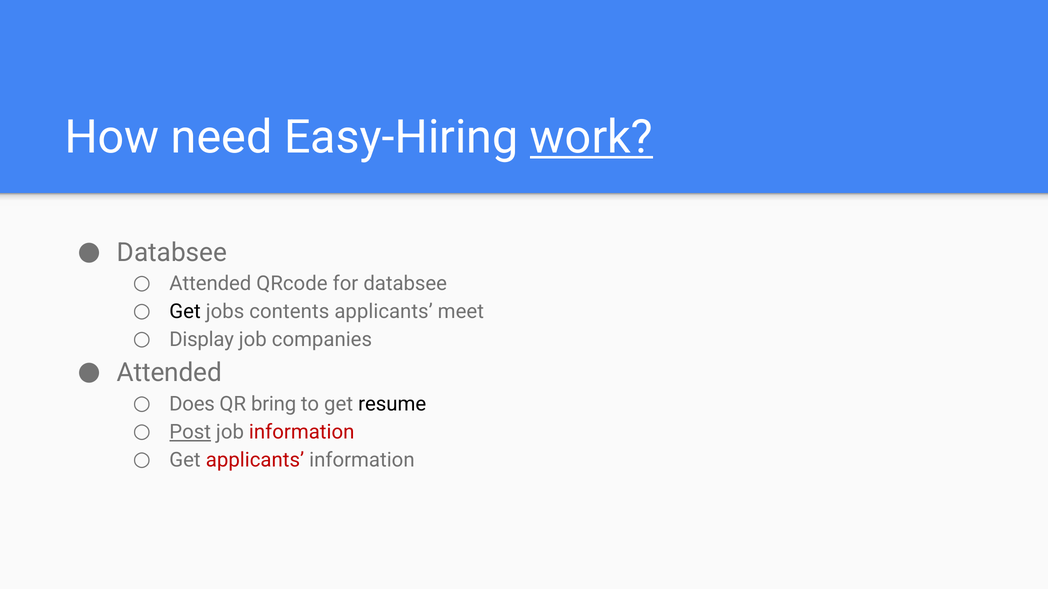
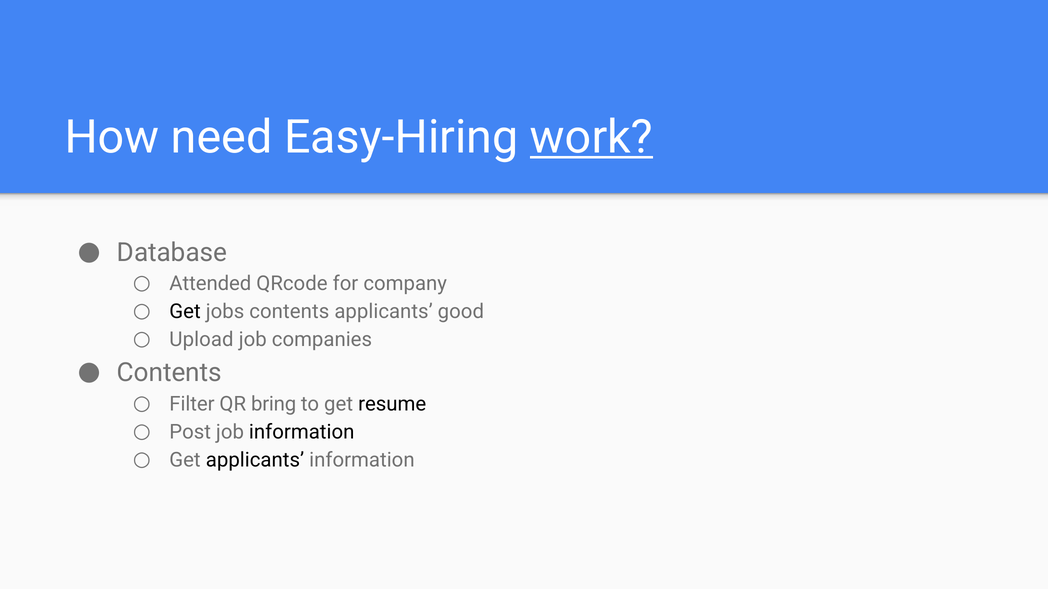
Databsee: Databsee -> Database (172, 253)
for databsee: databsee -> company (405, 284)
meet: meet -> good (461, 312)
Display: Display -> Upload (201, 340)
Attended: Attended -> Contents (169, 373)
Does: Does -> Filter (192, 404)
Post underline: present -> none (190, 432)
information colour: red -> black (302, 432)
applicants colour: red -> black (255, 461)
